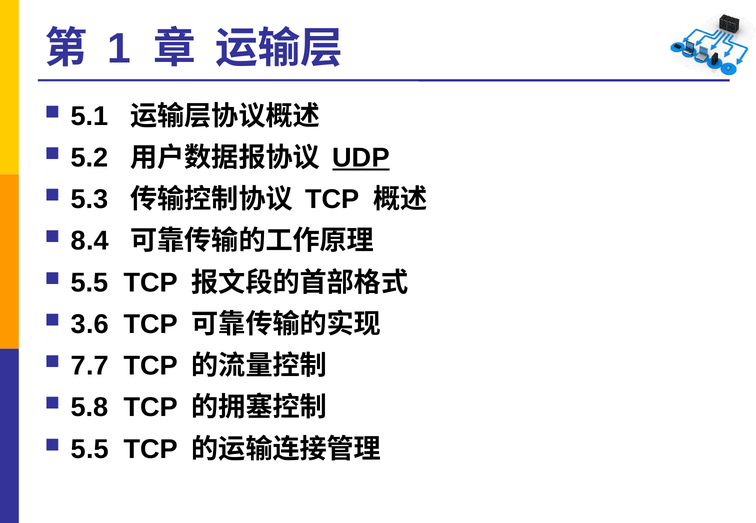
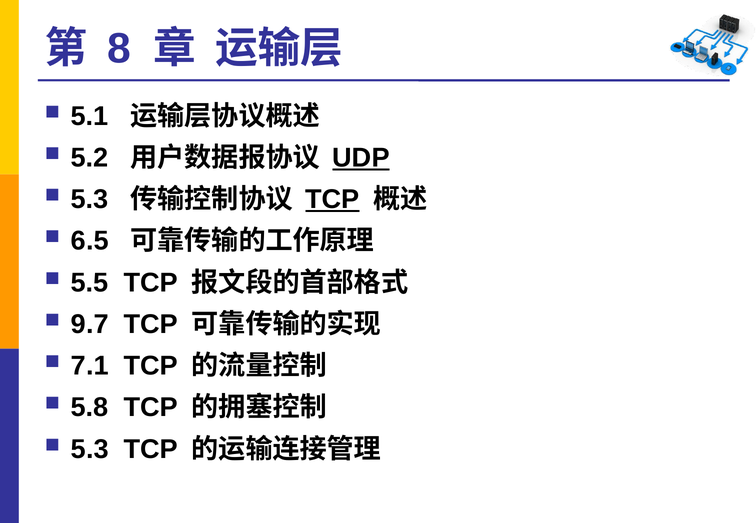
1: 1 -> 8 (119, 49)
TCP underline: none -> present (332, 200)
8.4: 8.4 -> 6.5 (90, 241)
3.6: 3.6 -> 9.7 (90, 324)
7.7: 7.7 -> 7.1 (90, 366)
5.5: 5.5 -> 5.3 (90, 449)
